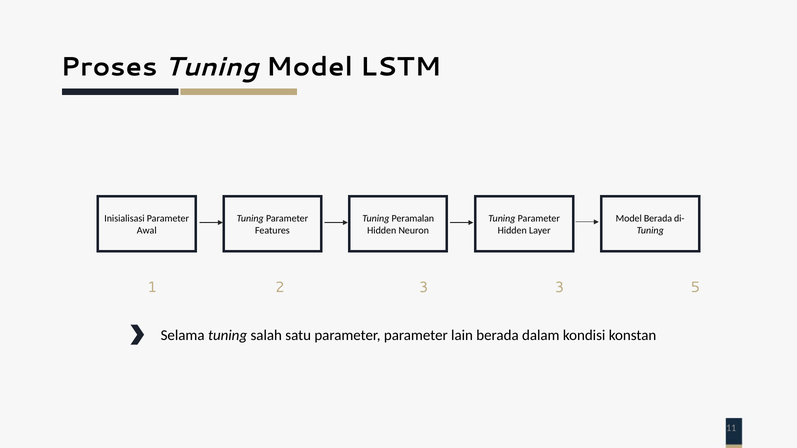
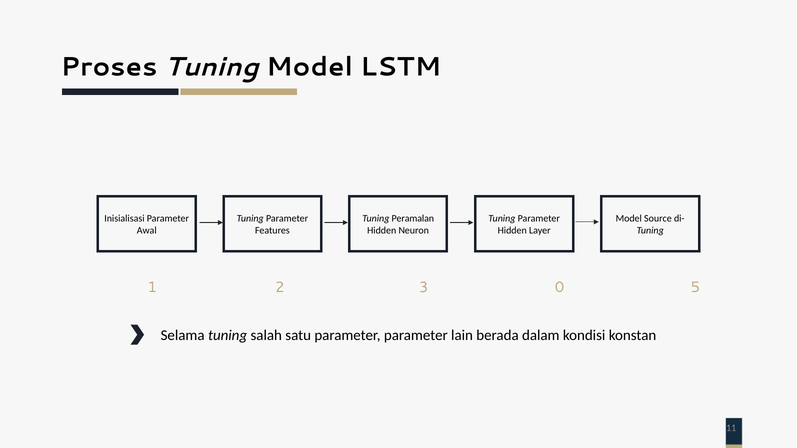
Model Berada: Berada -> Source (658, 219)
3 3: 3 -> 0 (560, 287)
